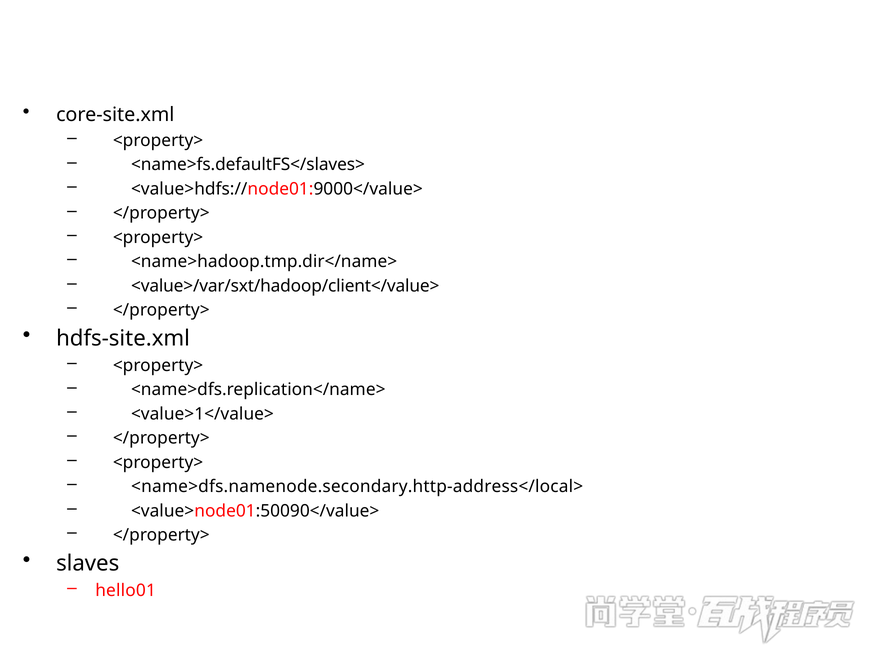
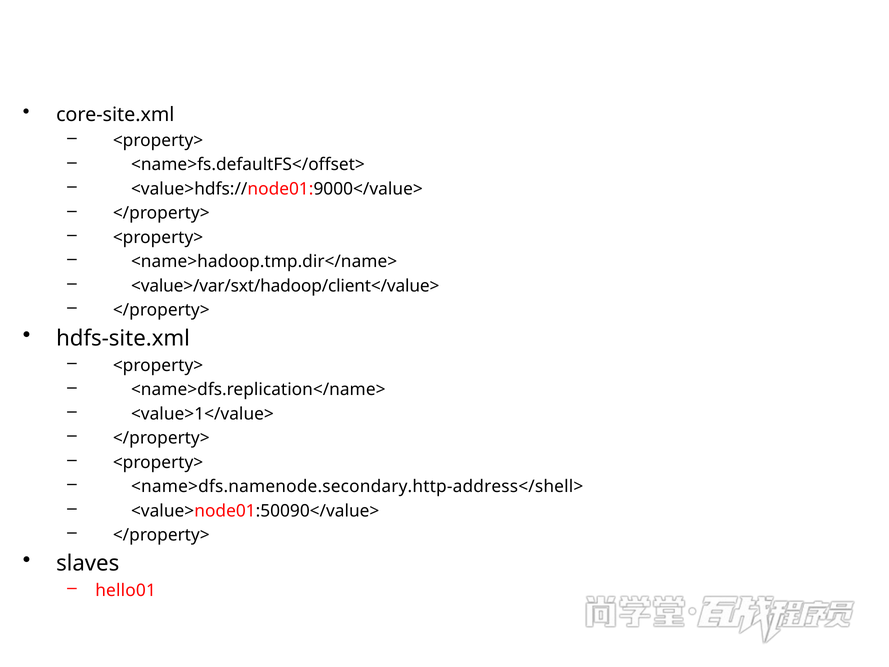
<name>fs.defaultFS</slaves>: <name>fs.defaultFS</slaves> -> <name>fs.defaultFS</offset> (248, 165)
<name>dfs.namenode.secondary.http-address</local>: <name>dfs.namenode.secondary.http-address</local> -> <name>dfs.namenode.secondary.http-address</shell> (357, 486)
